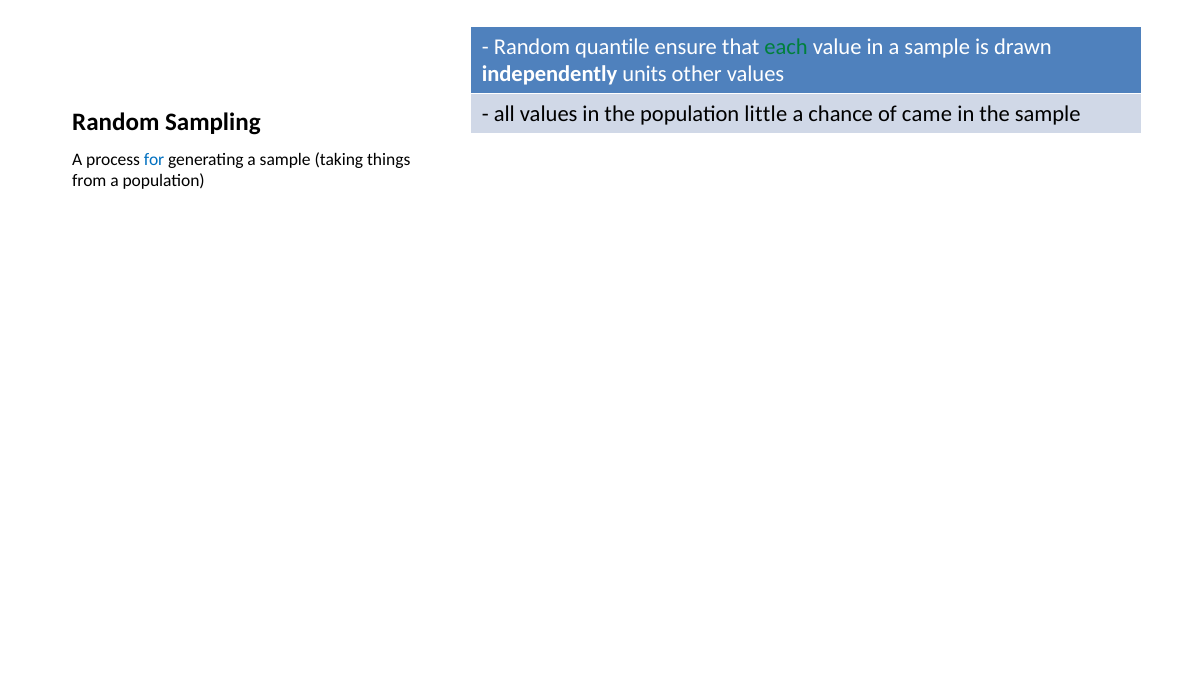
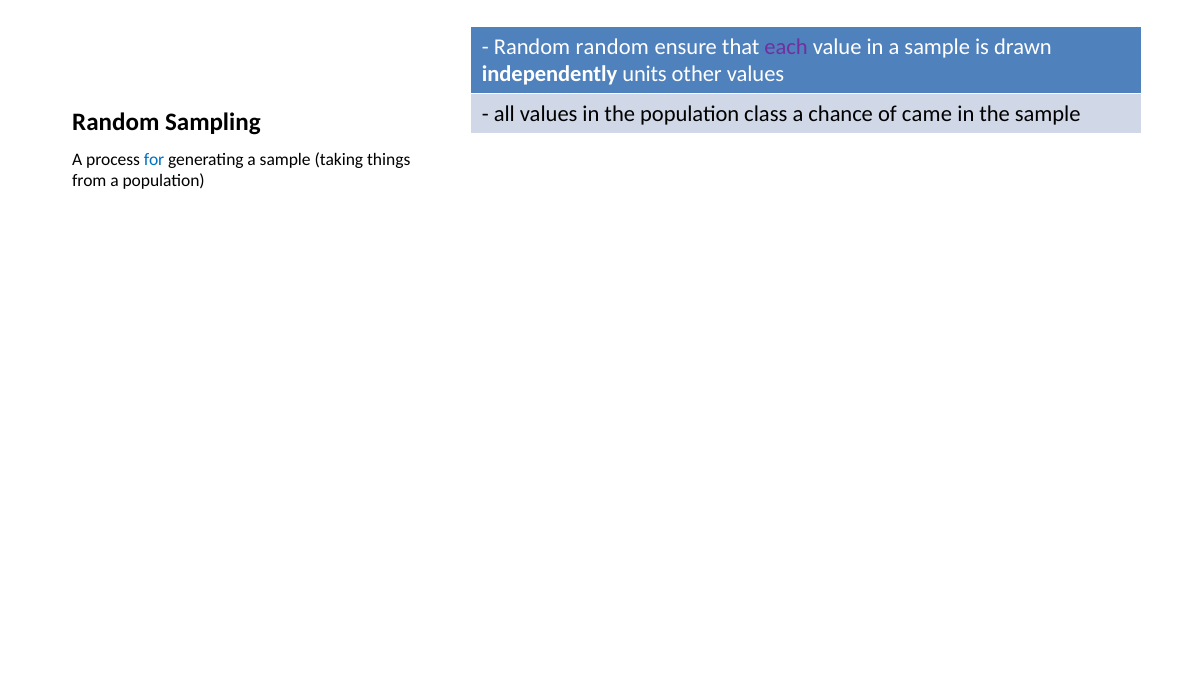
Random quantile: quantile -> random (612, 47)
each colour: green -> purple (786, 47)
little: little -> class (766, 114)
